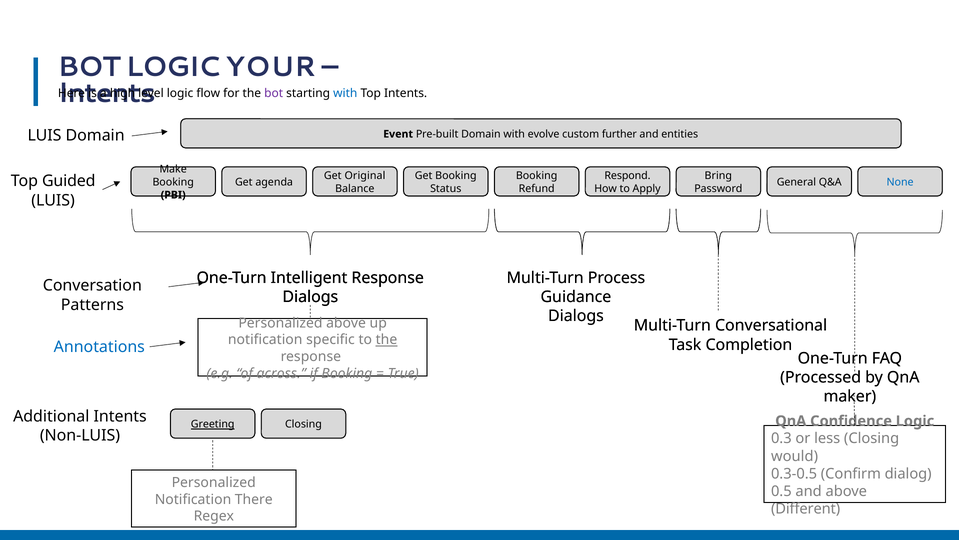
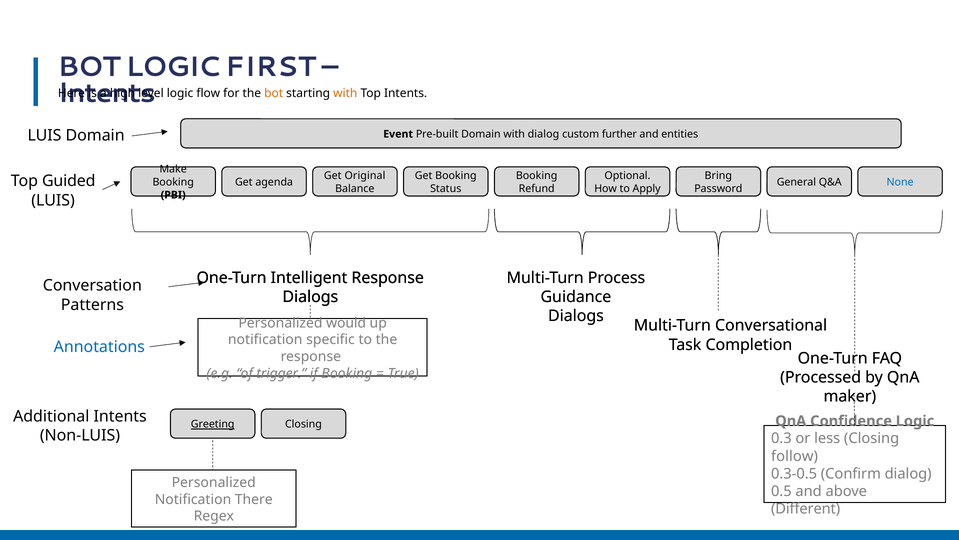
YOUR: YOUR -> FIRST (271, 67)
bot colour: purple -> orange (274, 93)
with colour: blue -> orange (345, 93)
with evolve: evolve -> dialog (543, 134)
Respond: Respond -> Optional (627, 176)
Personalized above: above -> would (346, 323)
the underline: present -> none (386, 340)
across: across -> trigger (281, 373)
would: would -> follow (795, 456)
